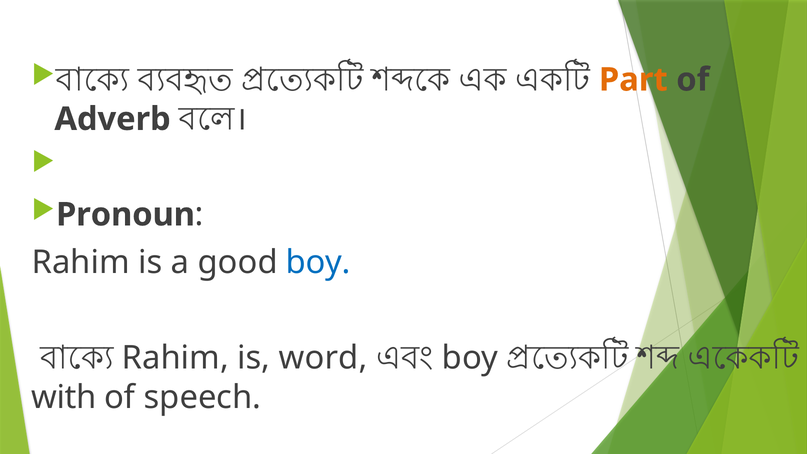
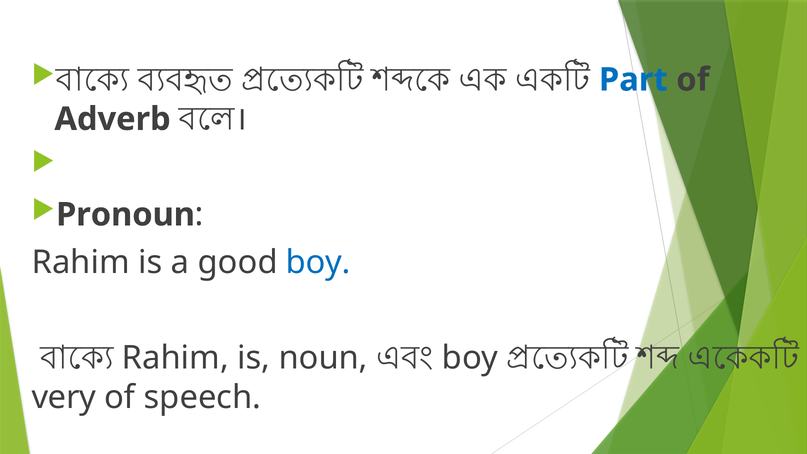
Part colour: orange -> blue (633, 80)
word: word -> noun (323, 358)
with: with -> very (64, 397)
